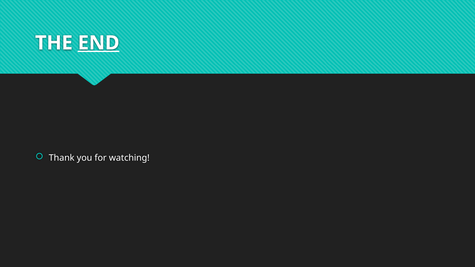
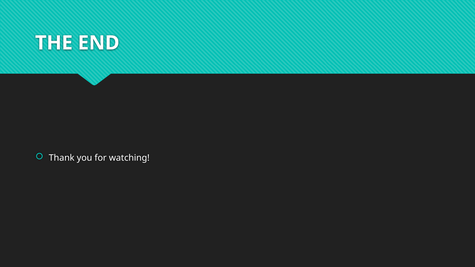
END underline: present -> none (99, 43)
